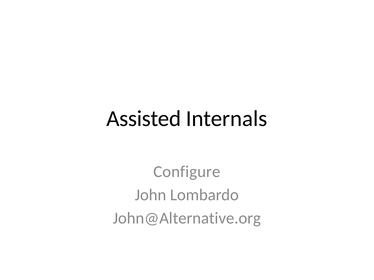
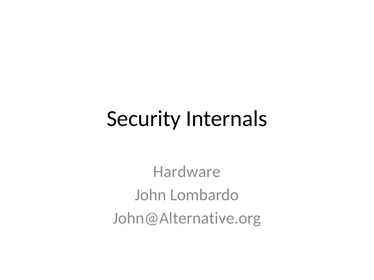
Assisted: Assisted -> Security (144, 119)
Configure: Configure -> Hardware (187, 172)
